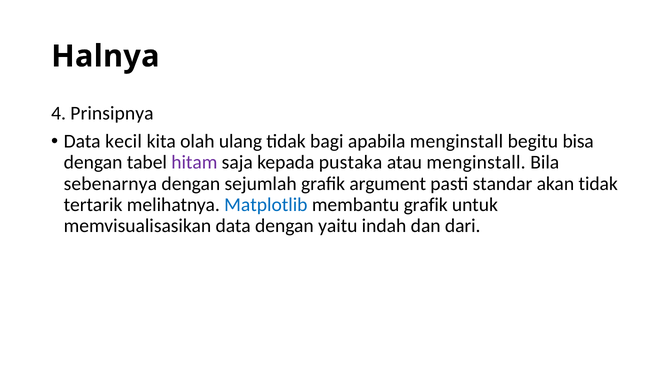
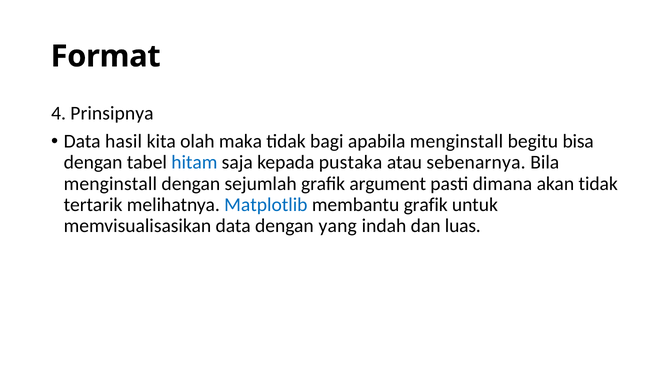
Halnya: Halnya -> Format (106, 56)
kecil: kecil -> hasil (124, 142)
ulang: ulang -> maka (240, 142)
hitam colour: purple -> blue (194, 163)
atau menginstall: menginstall -> sebenarnya (476, 163)
sebenarnya: sebenarnya -> menginstall (110, 184)
standar: standar -> dimana (502, 184)
yaitu: yaitu -> yang (338, 226)
dari: dari -> luas (463, 226)
